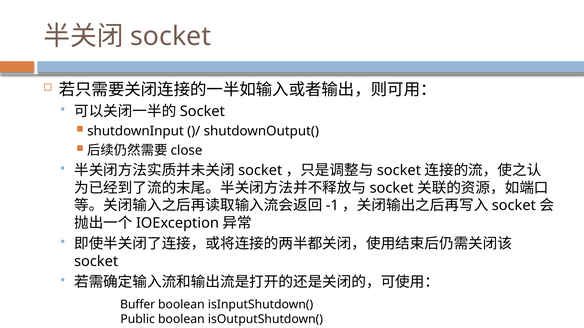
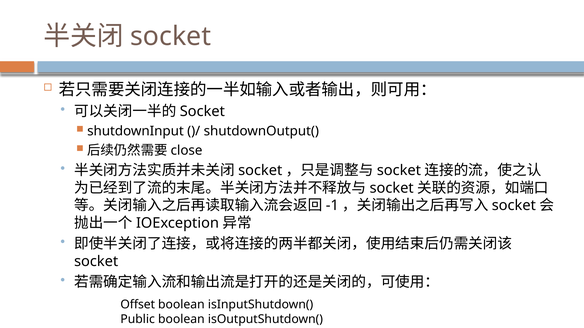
Buffer: Buffer -> Offset (138, 305)
